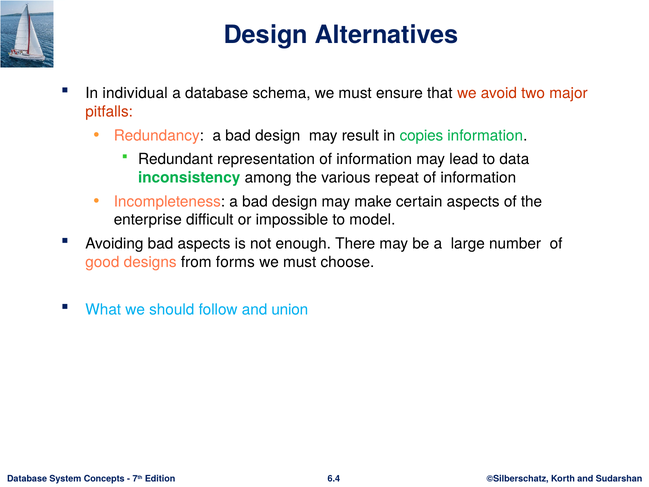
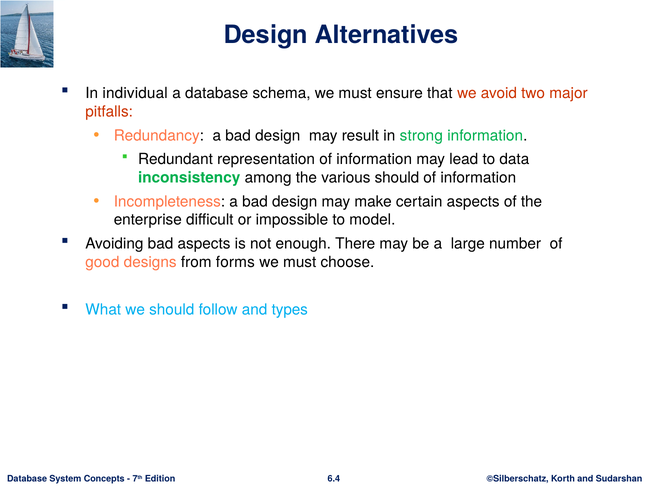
copies: copies -> strong (421, 135)
various repeat: repeat -> should (397, 178)
union: union -> types (290, 309)
